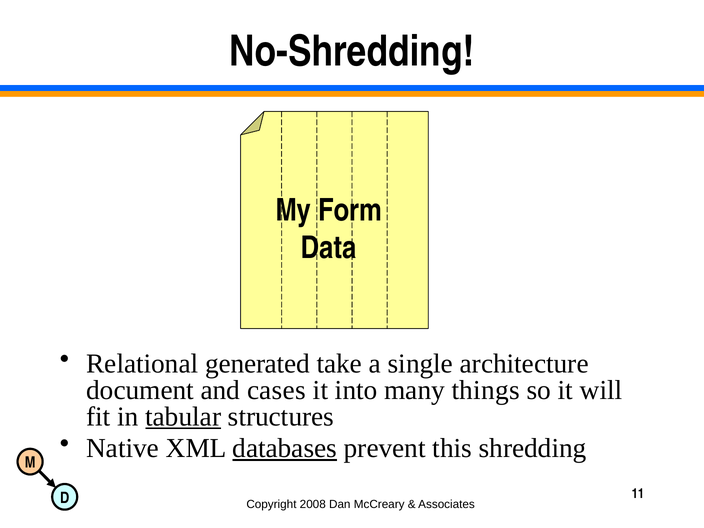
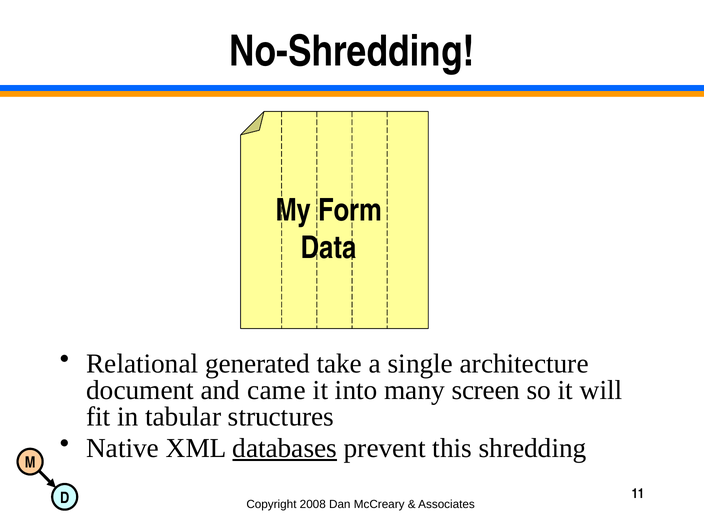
cases: cases -> came (276, 390)
things: things -> screen (486, 390)
tabular underline: present -> none (183, 416)
